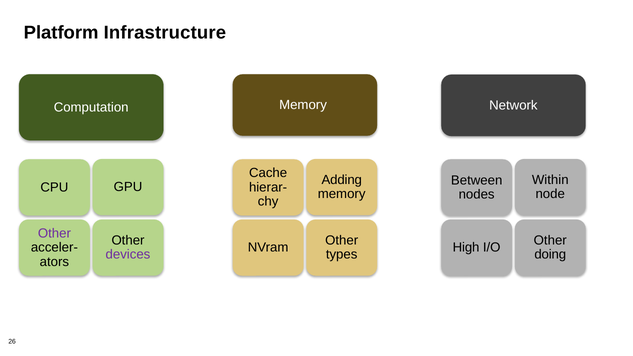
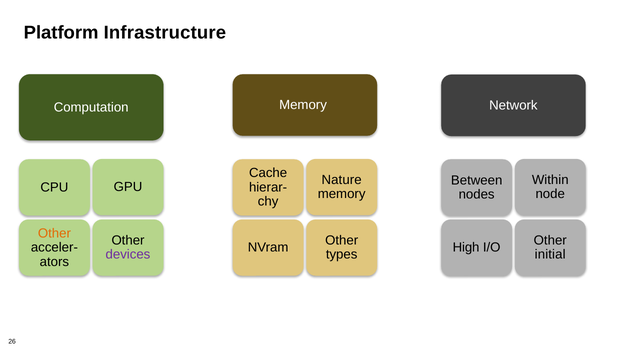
Adding: Adding -> Nature (342, 180)
Other colour: purple -> orange (54, 233)
doing: doing -> initial (550, 255)
